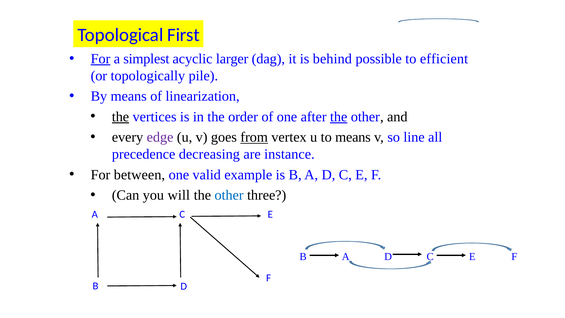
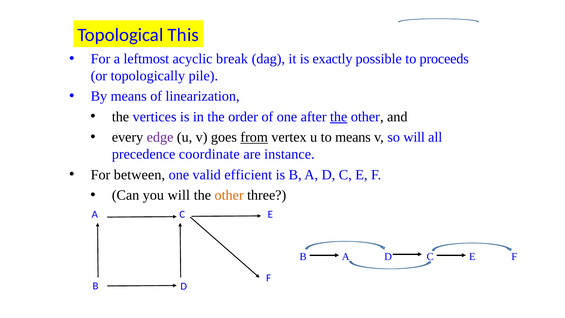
First: First -> This (183, 35)
For underline: present -> none (100, 59)
simplest: simplest -> leftmost (146, 59)
larger: larger -> break (232, 59)
behind: behind -> exactly (332, 59)
efficient: efficient -> proceeds (444, 59)
the underline: present -> none (120, 117)
so line: line -> will (414, 137)
decreasing: decreasing -> coordinate (209, 154)
example: example -> efficient (248, 175)
other colour: blue -> orange (229, 195)
